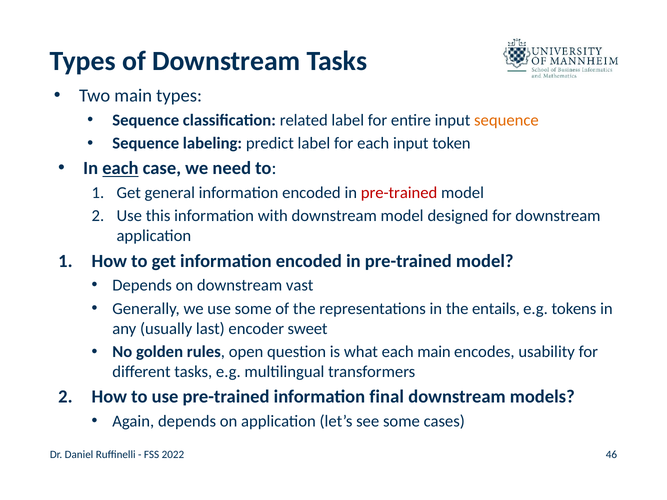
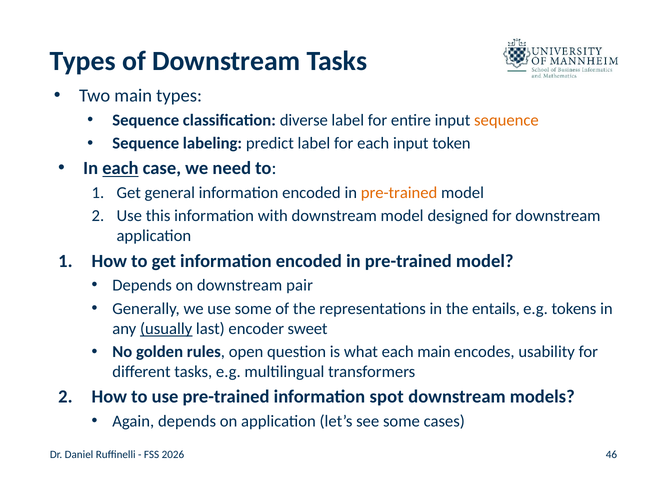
related: related -> diverse (304, 120)
pre-trained colour: red -> orange (399, 193)
vast: vast -> pair (300, 285)
usually underline: none -> present (166, 329)
final: final -> spot (387, 397)
2022: 2022 -> 2026 (173, 455)
